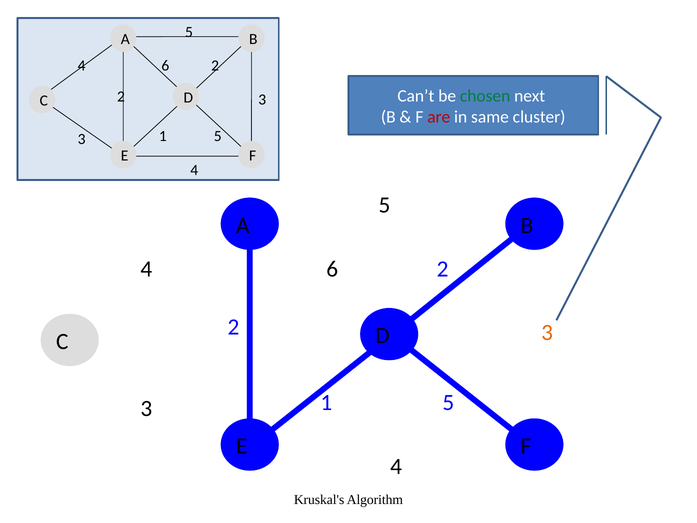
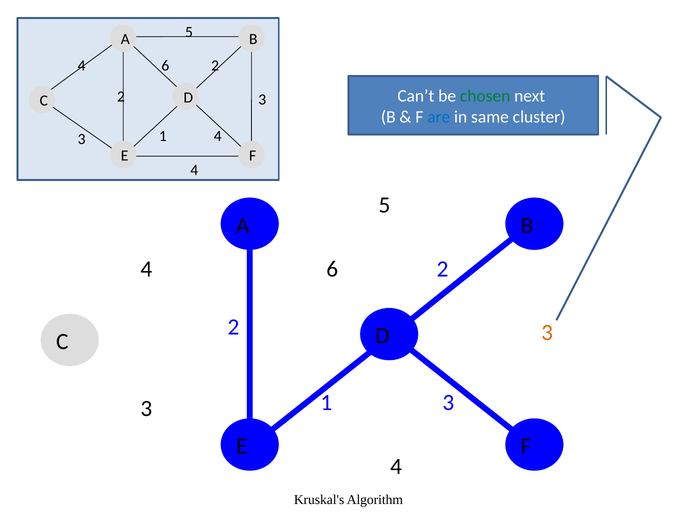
are colour: red -> blue (439, 117)
5: 5 -> 4 (218, 136)
5: 5 -> 3 (448, 402)
